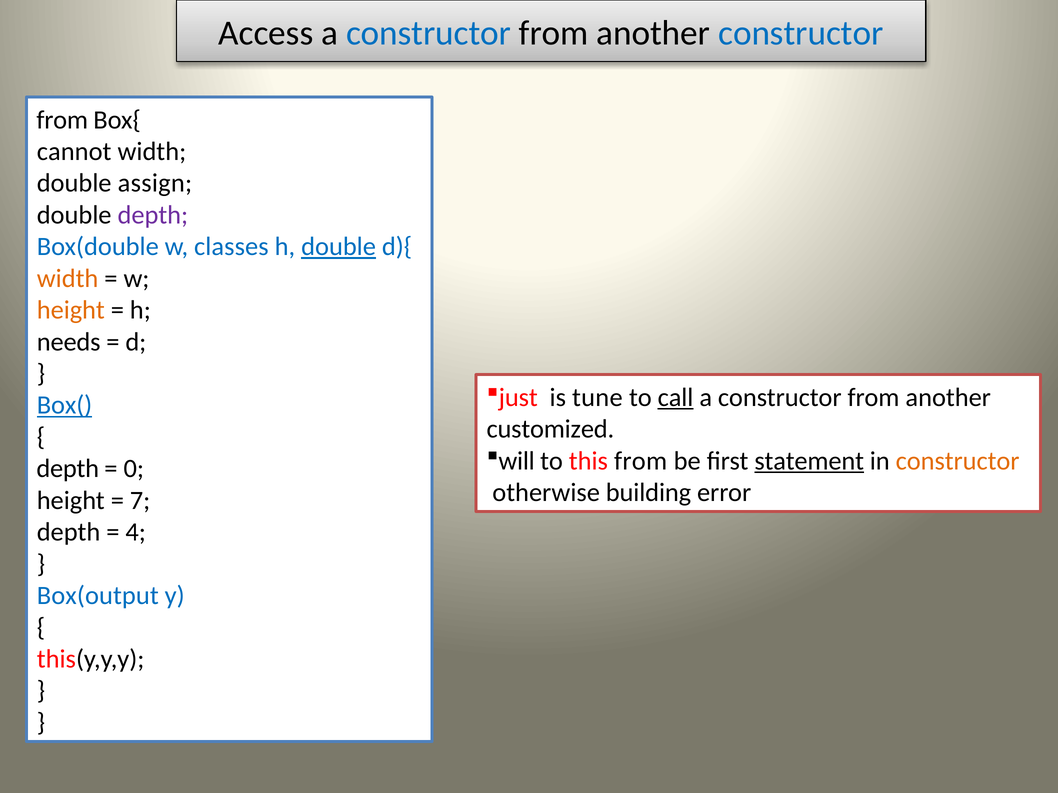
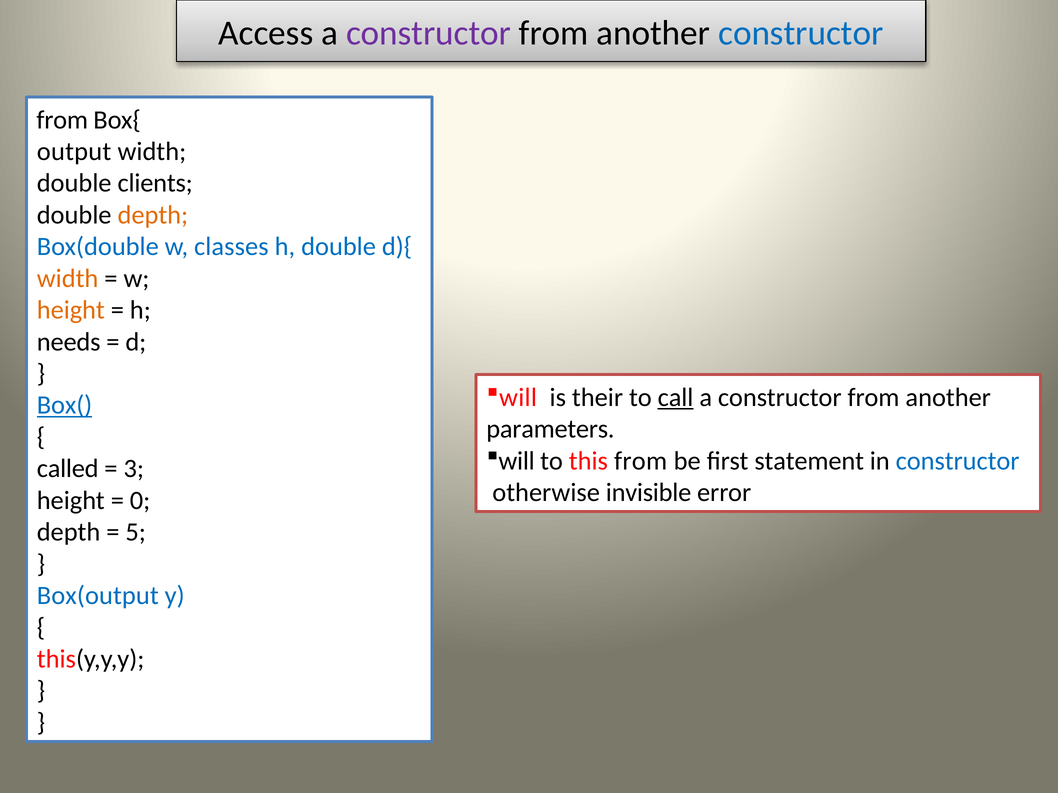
constructor colour: blue -> purple (429, 33)
cannot: cannot -> output (74, 152)
assign: assign -> clients (155, 183)
depth colour: purple -> orange (153, 215)
double underline: present -> none (339, 247)
just: just -> will (518, 398)
tune: tune -> their (598, 398)
customized: customized -> parameters (550, 429)
statement underline: present -> none (809, 461)
constructor colour: orange -> blue (958, 461)
depth: depth -> called (68, 469)
0: 0 -> 3 (134, 469)
building: building -> invisible (649, 493)
7: 7 -> 0 (140, 501)
4: 4 -> 5 (136, 532)
